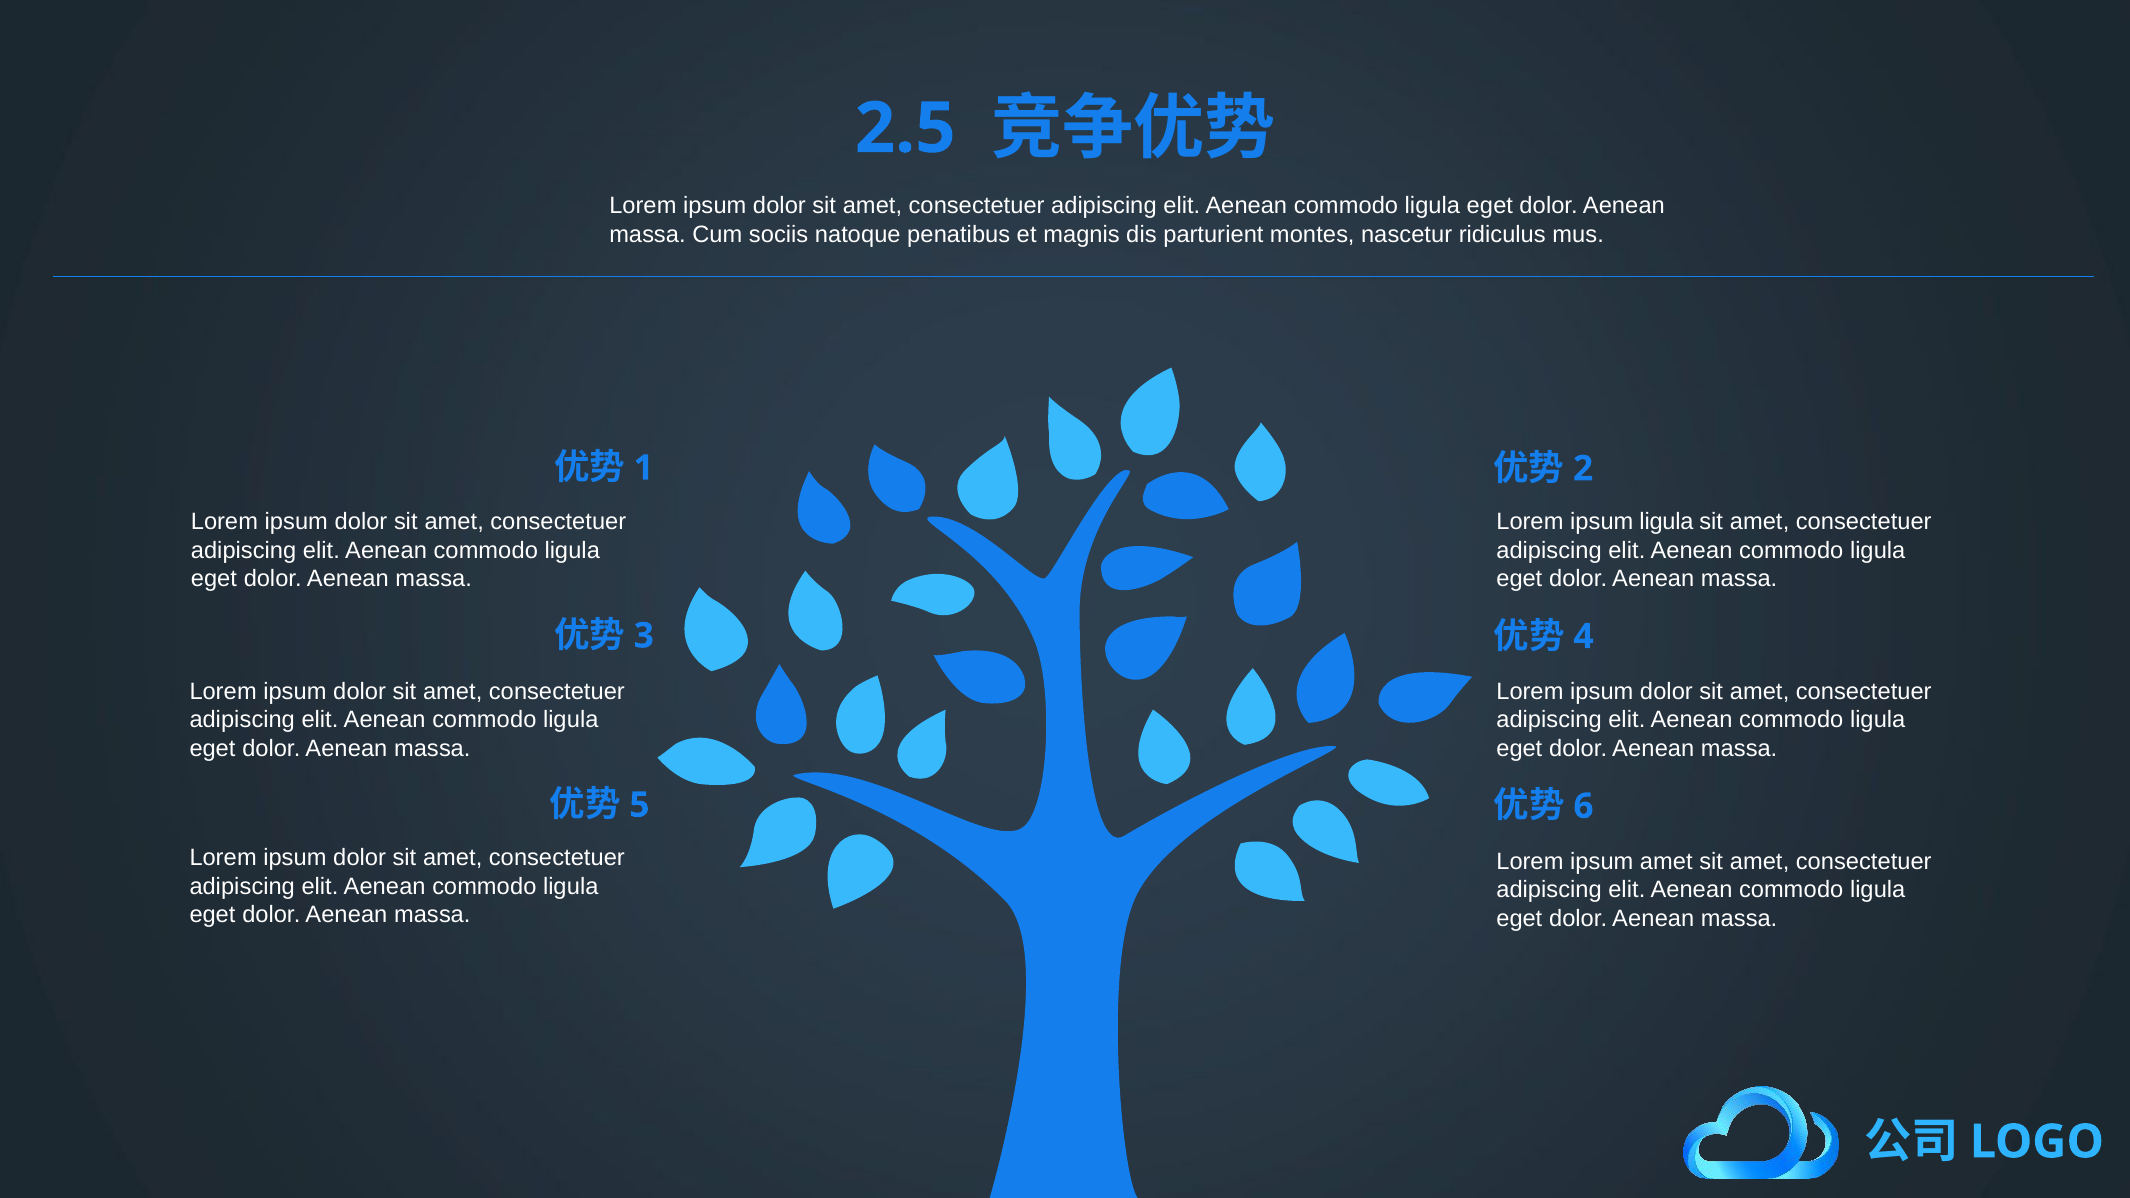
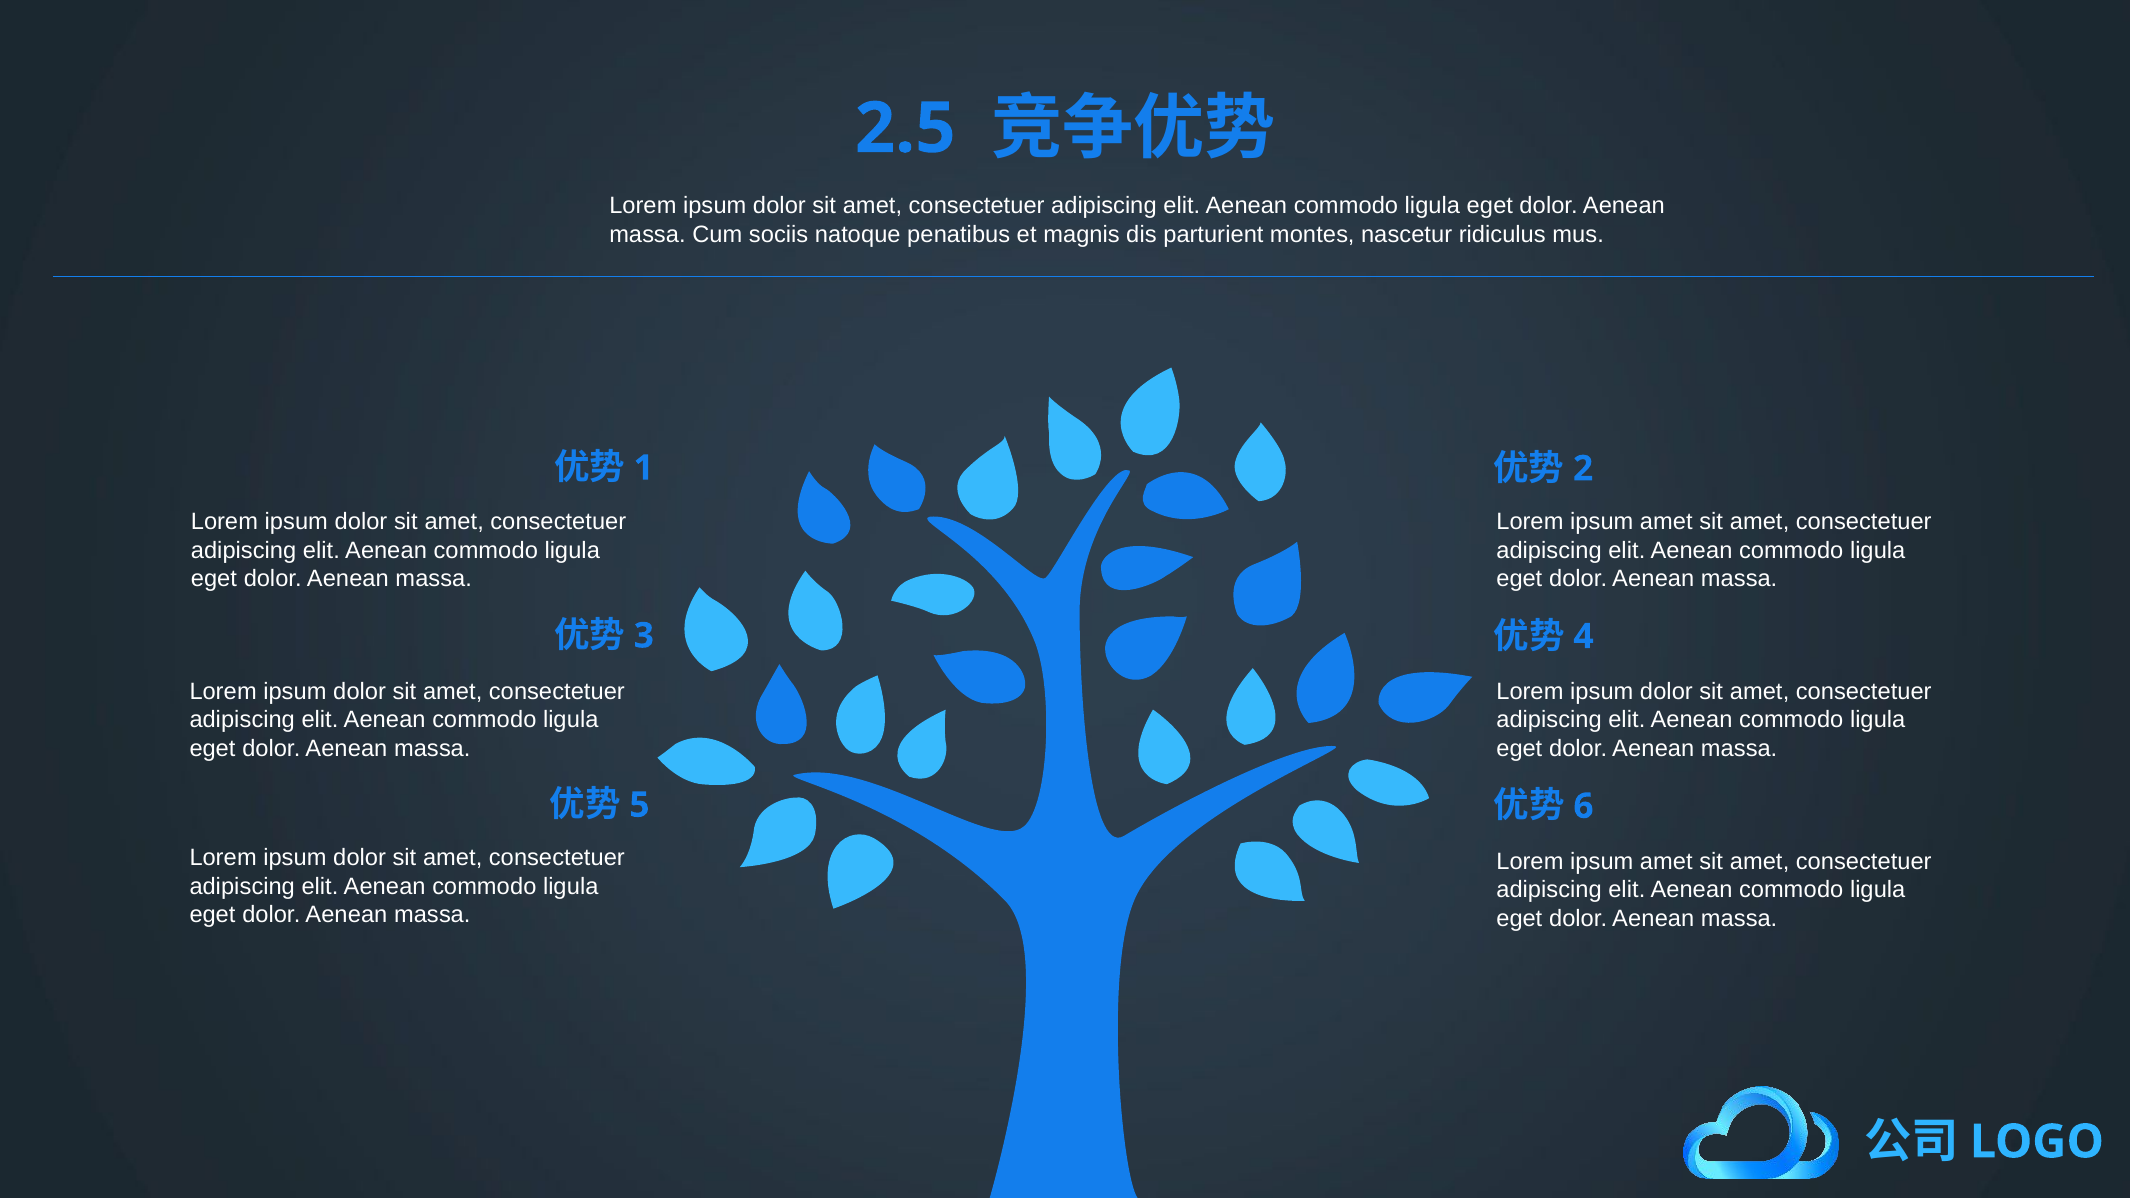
ligula: ligula -> amet (1666, 522)
